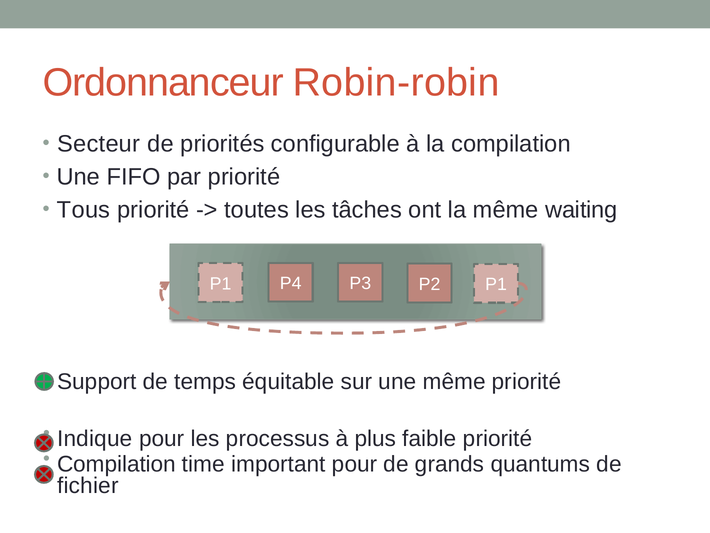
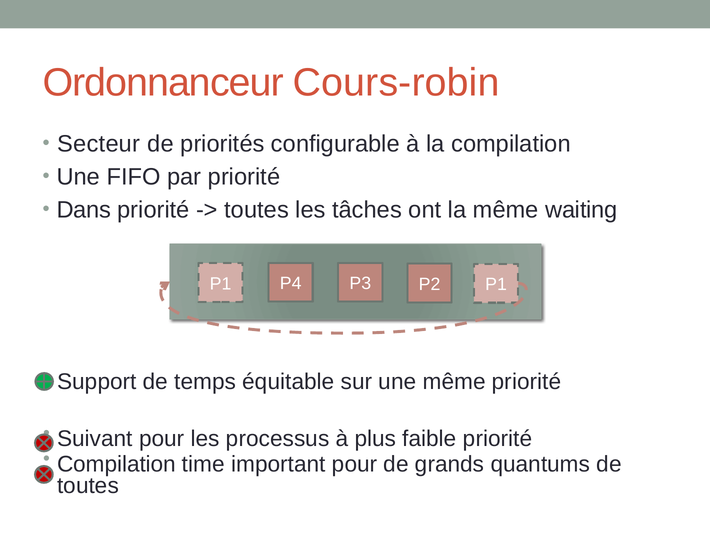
Robin-robin: Robin-robin -> Cours-robin (396, 83)
Tous: Tous -> Dans (84, 210)
Indique: Indique -> Suivant (95, 438)
fichier: fichier -> toutes (88, 485)
